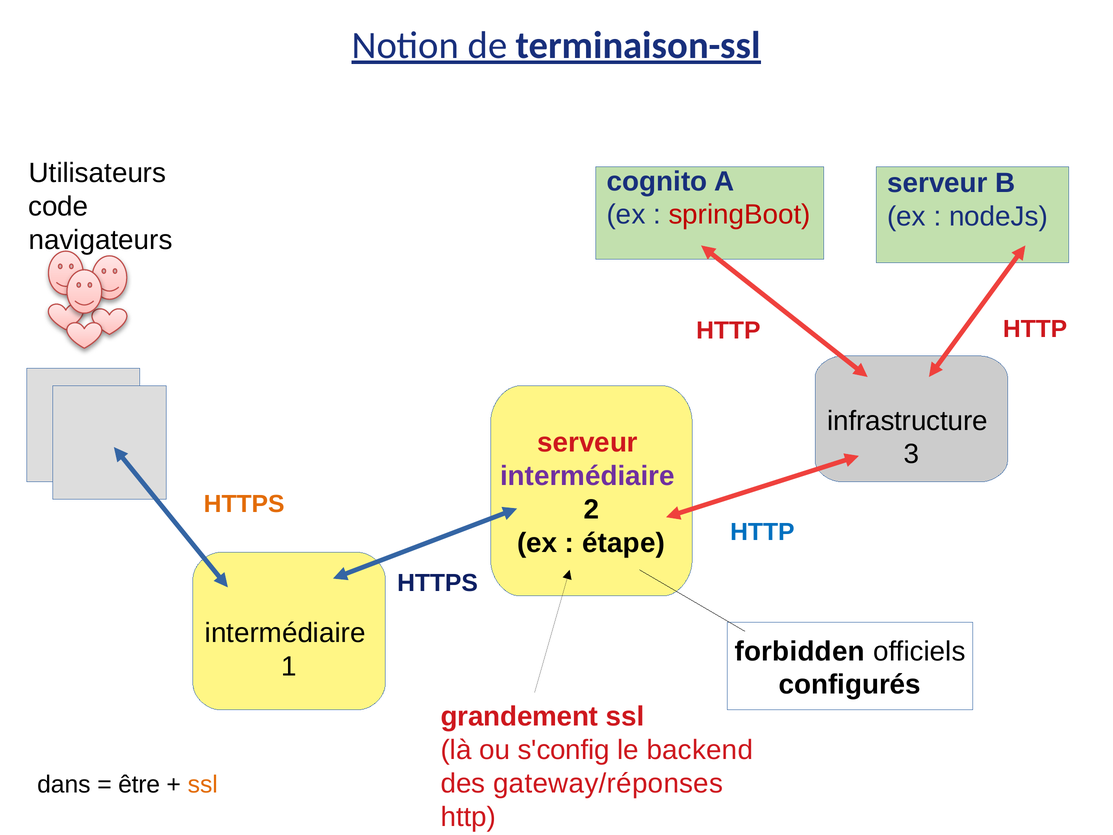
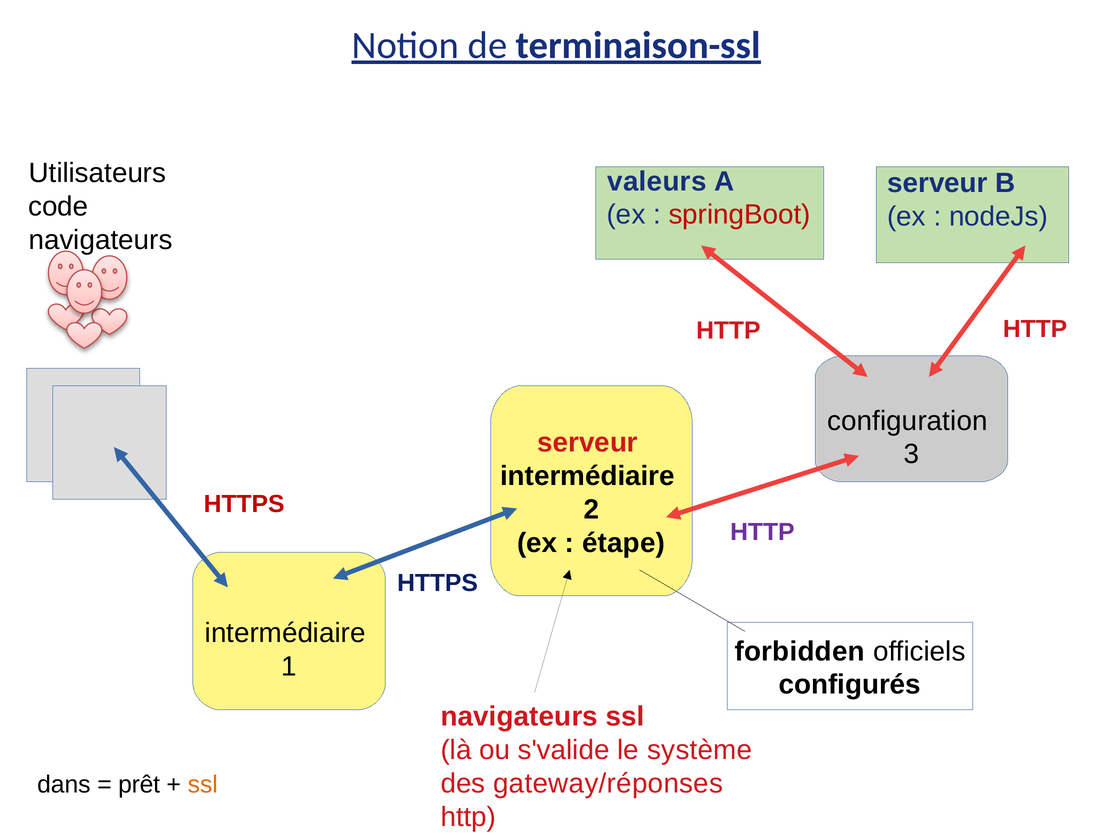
cognito: cognito -> valeurs (657, 181)
infrastructure: infrastructure -> configuration (907, 421)
intermédiaire colour: purple -> black (587, 476)
HTTPS colour: orange -> red (244, 504)
HTTP colour: blue -> purple (762, 532)
grandement: grandement -> navigateurs (519, 716)
s'config: s'config -> s'valide (564, 750)
backend: backend -> système (700, 750)
être: être -> prêt (139, 784)
